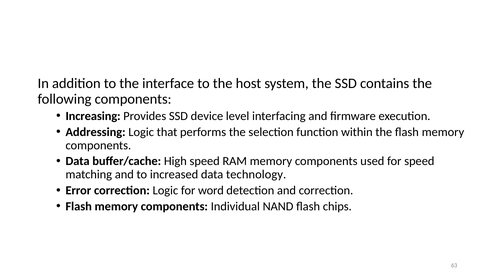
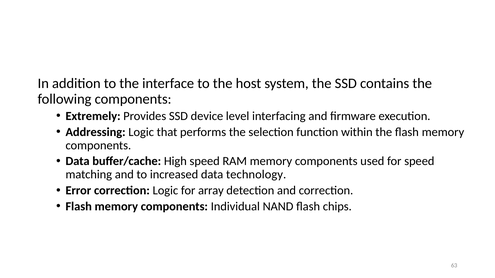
Increasing: Increasing -> Extremely (93, 116)
word: word -> array (211, 191)
